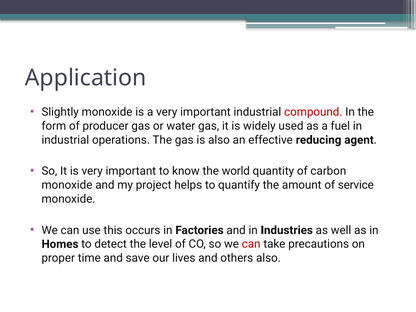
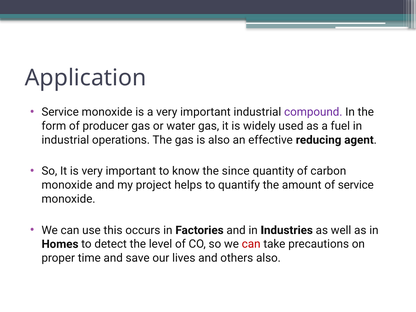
Slightly: Slightly -> Service (60, 112)
compound colour: red -> purple (313, 112)
world: world -> since (236, 171)
